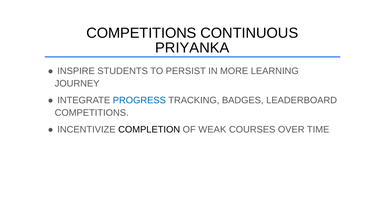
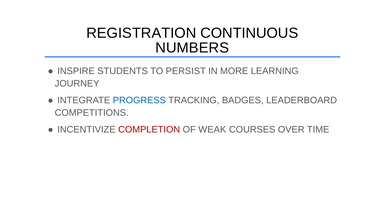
COMPETITIONS: COMPETITIONS -> REGISTRATION (141, 33)
PRIYANKA: PRIYANKA -> NUMBERS (192, 48)
COMPLETION colour: black -> red (149, 130)
